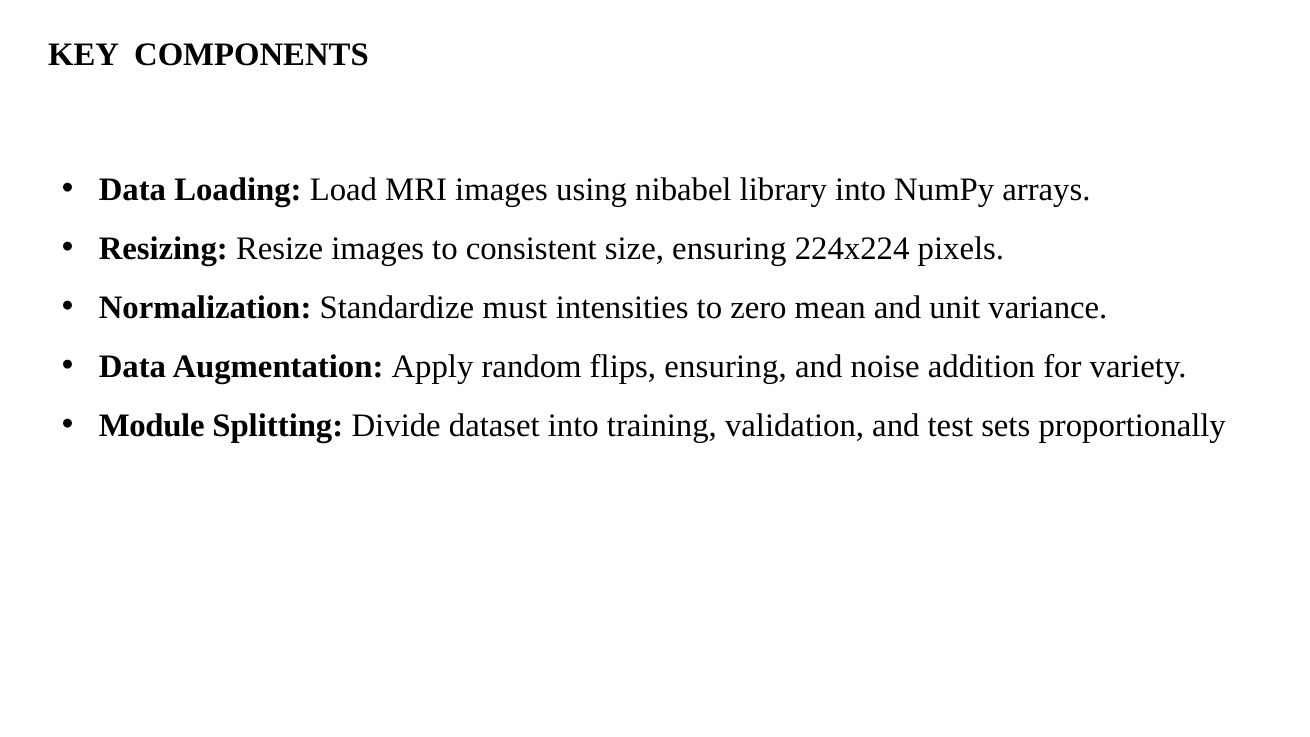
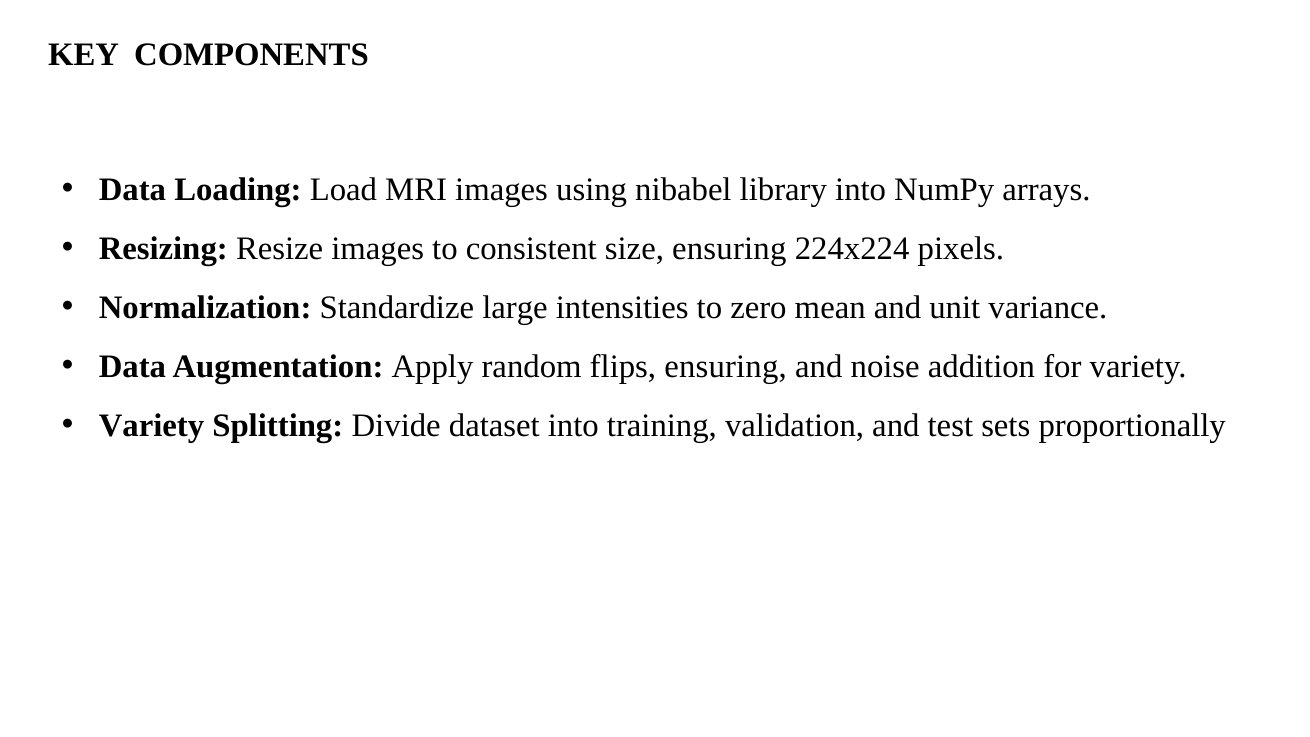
must: must -> large (515, 307)
Module: Module -> Variety (152, 425)
